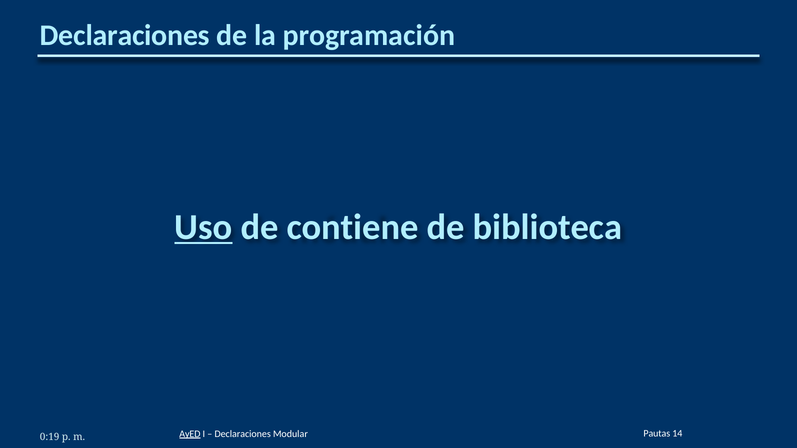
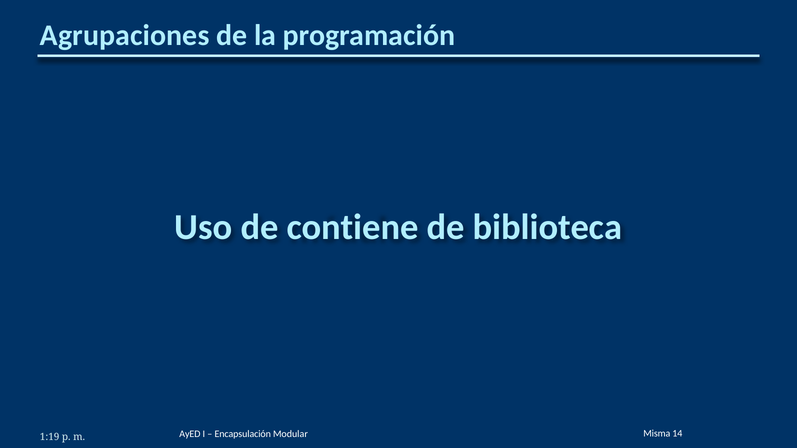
Declaraciones: Declaraciones -> Agrupaciones (125, 35)
Uso underline: present -> none (203, 227)
Pautas: Pautas -> Misma (657, 434)
AyED underline: present -> none (190, 434)
Declaraciones: Declaraciones -> Encapsulación (243, 434)
0:19: 0:19 -> 1:19 (50, 437)
